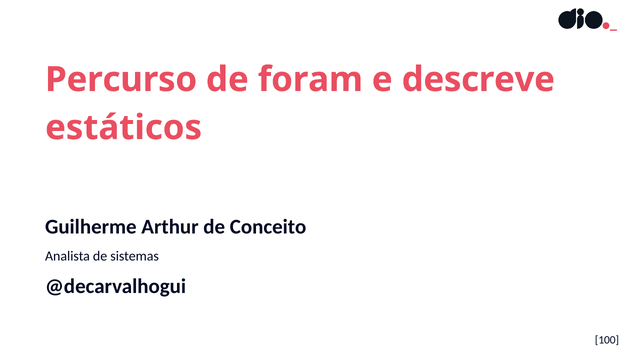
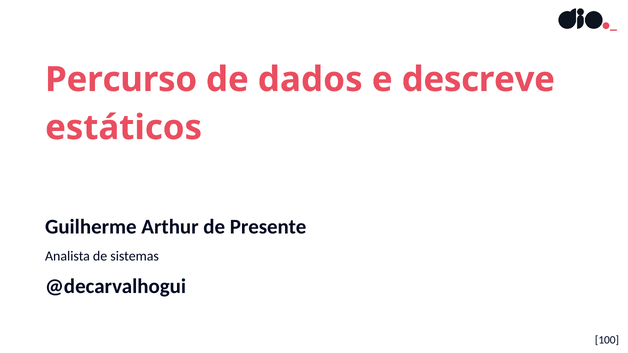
foram: foram -> dados (310, 80)
Conceito: Conceito -> Presente (268, 227)
